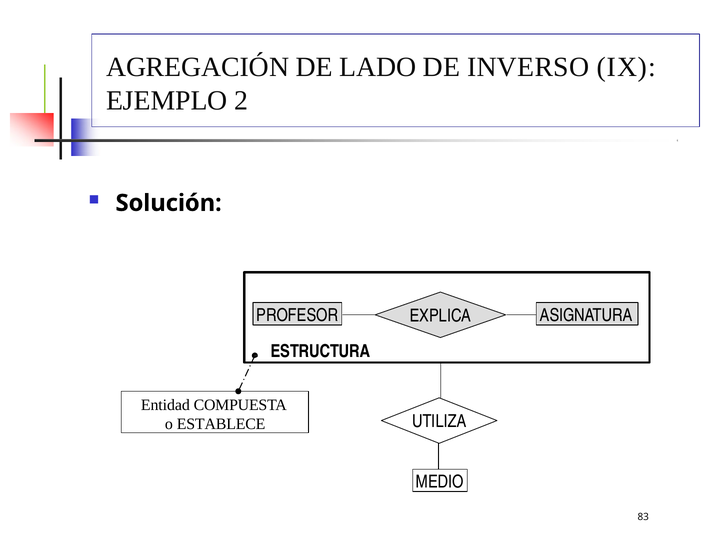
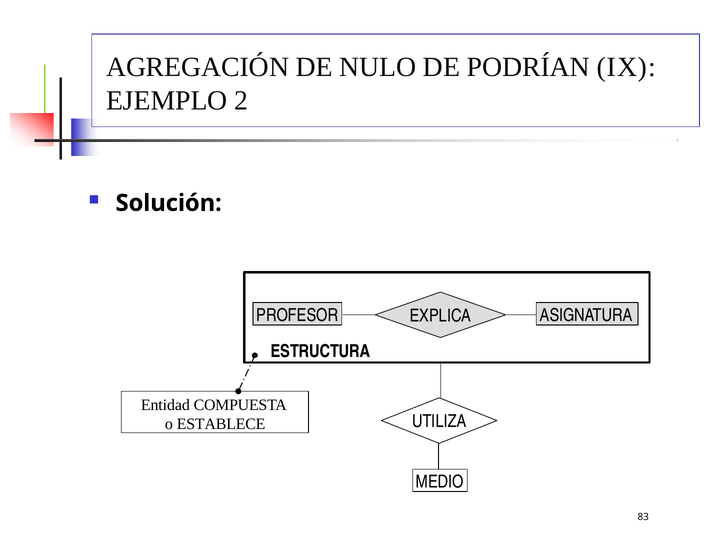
LADO: LADO -> NULO (378, 67)
INVERSO: INVERSO -> PODRÍAN (528, 67)
